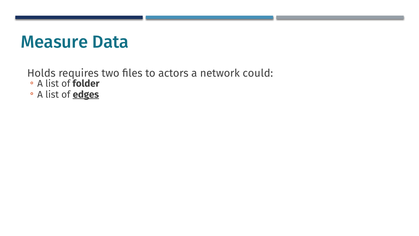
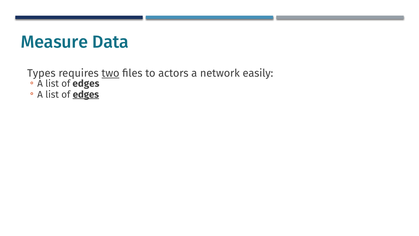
Holds: Holds -> Types (41, 73)
two underline: none -> present (111, 73)
could: could -> easily (258, 73)
folder: folder -> edges (86, 84)
